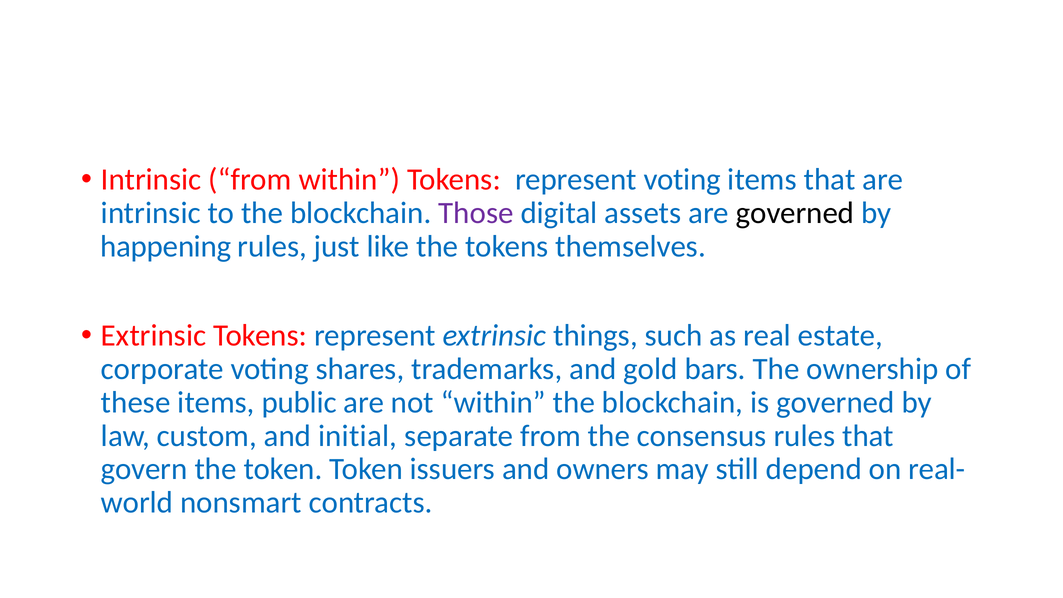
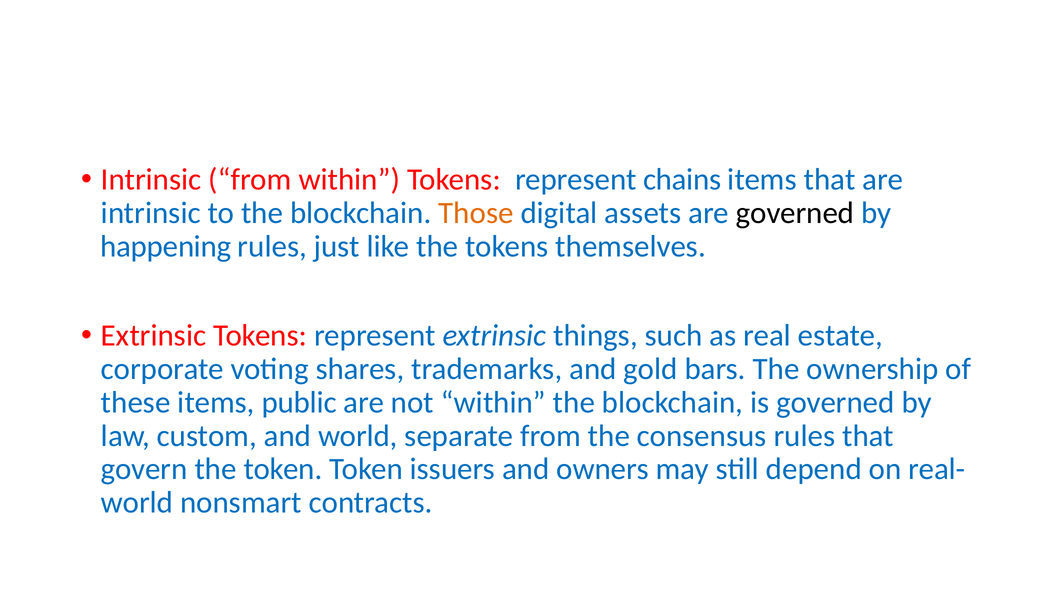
represent voting: voting -> chains (682, 180)
Those colour: purple -> orange (476, 213)
and initial: initial -> world (358, 436)
